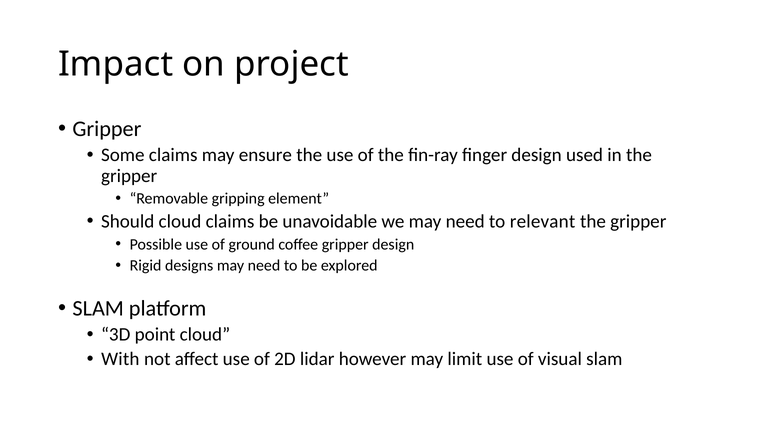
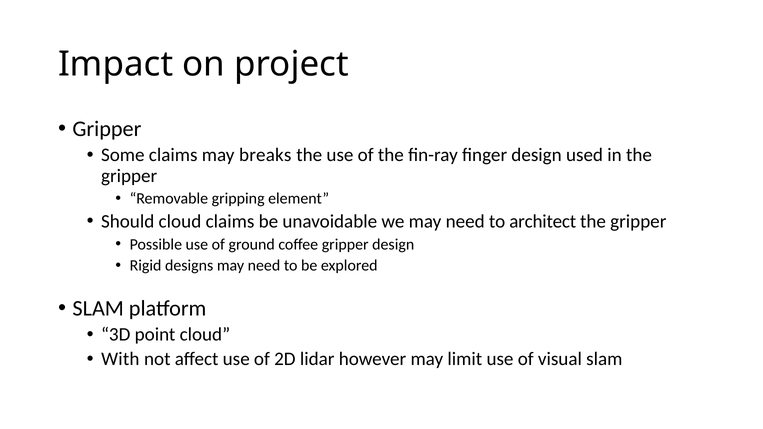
ensure: ensure -> breaks (265, 155)
relevant: relevant -> architect (543, 222)
